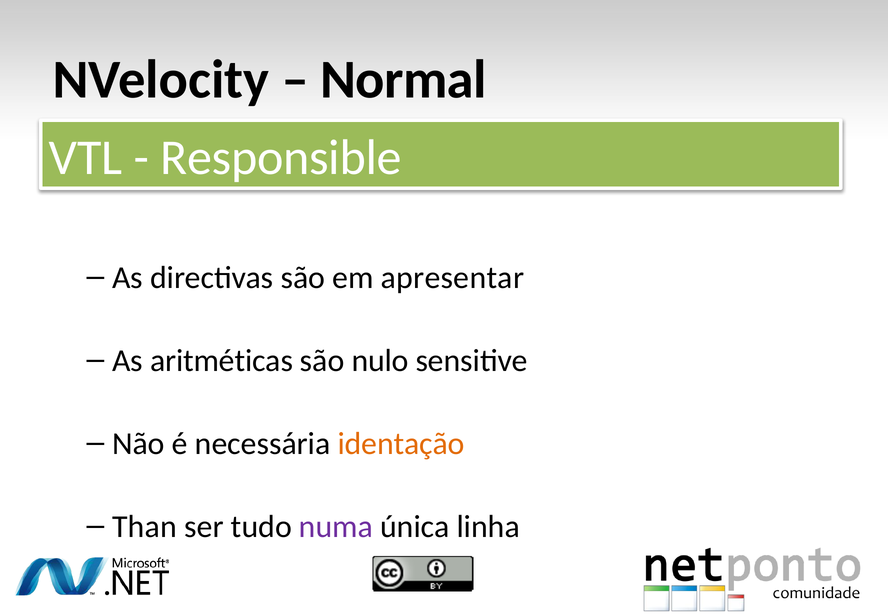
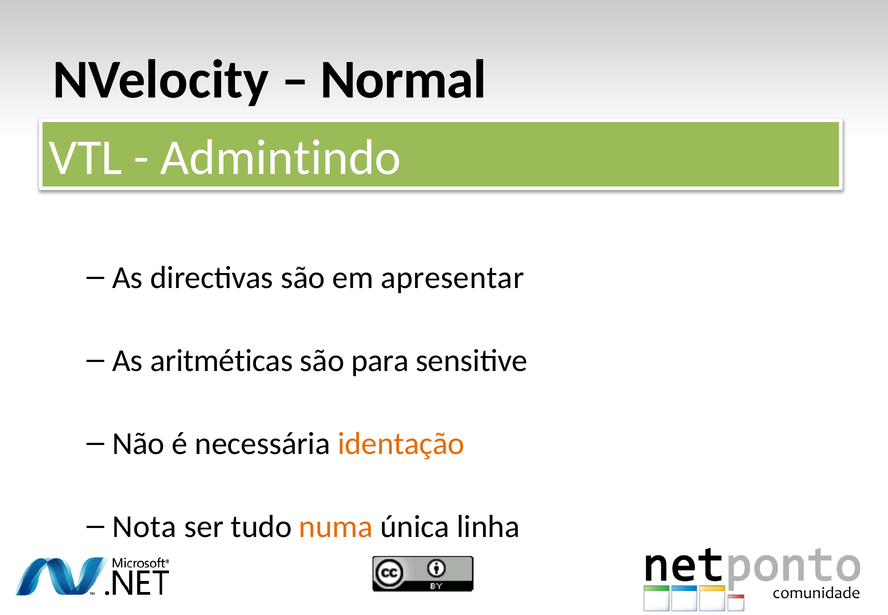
Responsible: Responsible -> Admintindo (281, 158)
nulo: nulo -> para (380, 360)
Than: Than -> Nota (144, 526)
numa colour: purple -> orange (336, 526)
